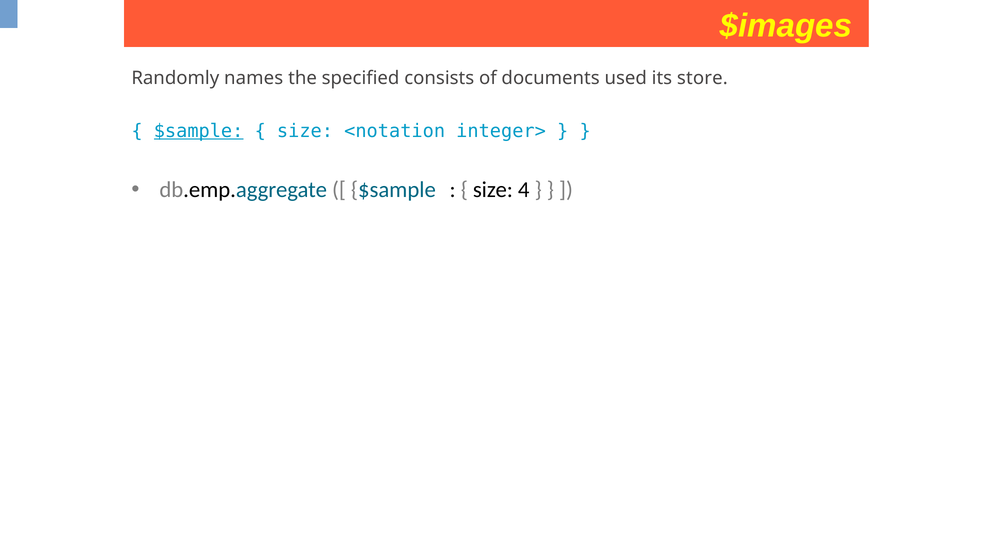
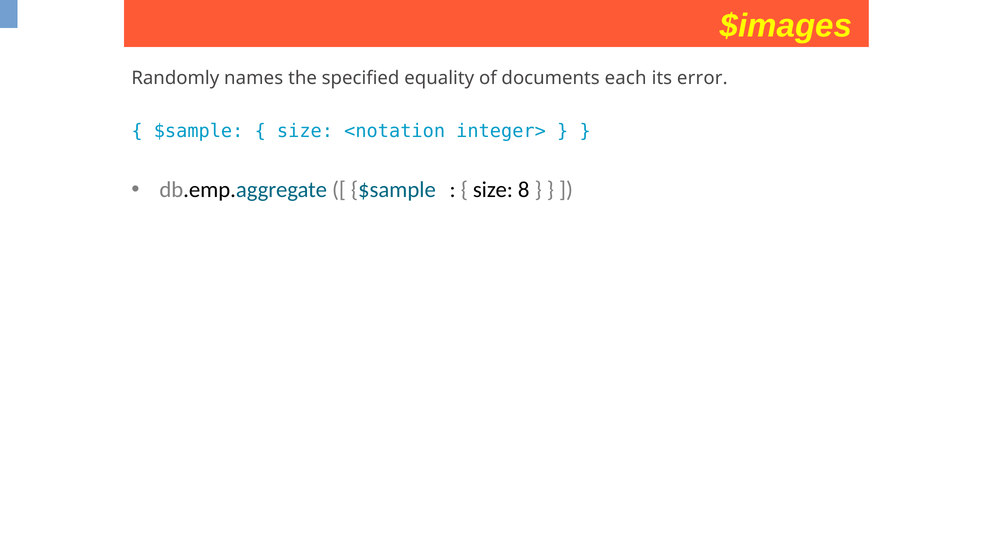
consists: consists -> equality (439, 78)
used: used -> each (626, 78)
store: store -> error (702, 78)
$sample underline: present -> none (199, 131)
4: 4 -> 8 (524, 190)
